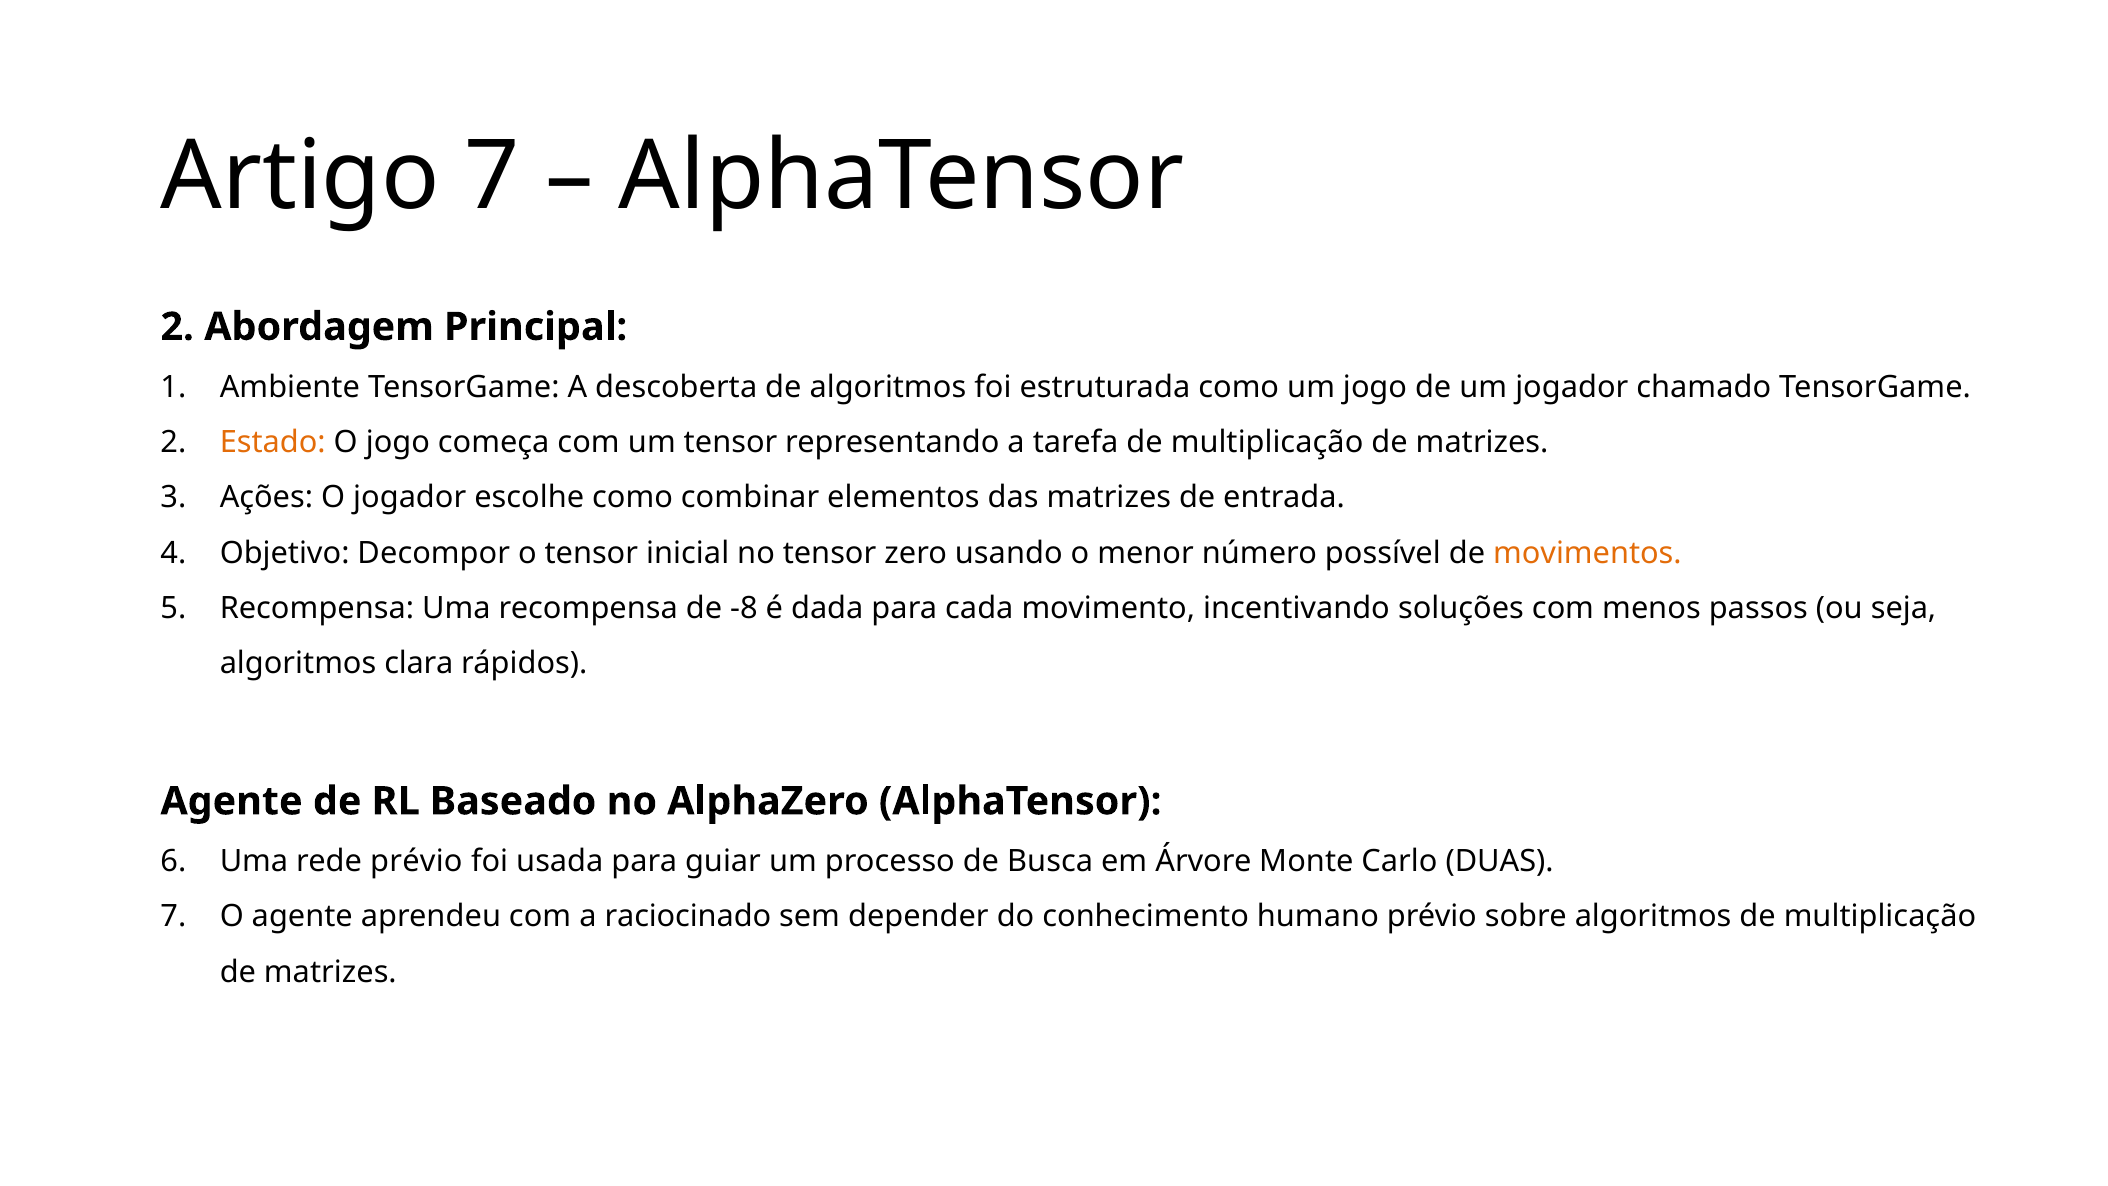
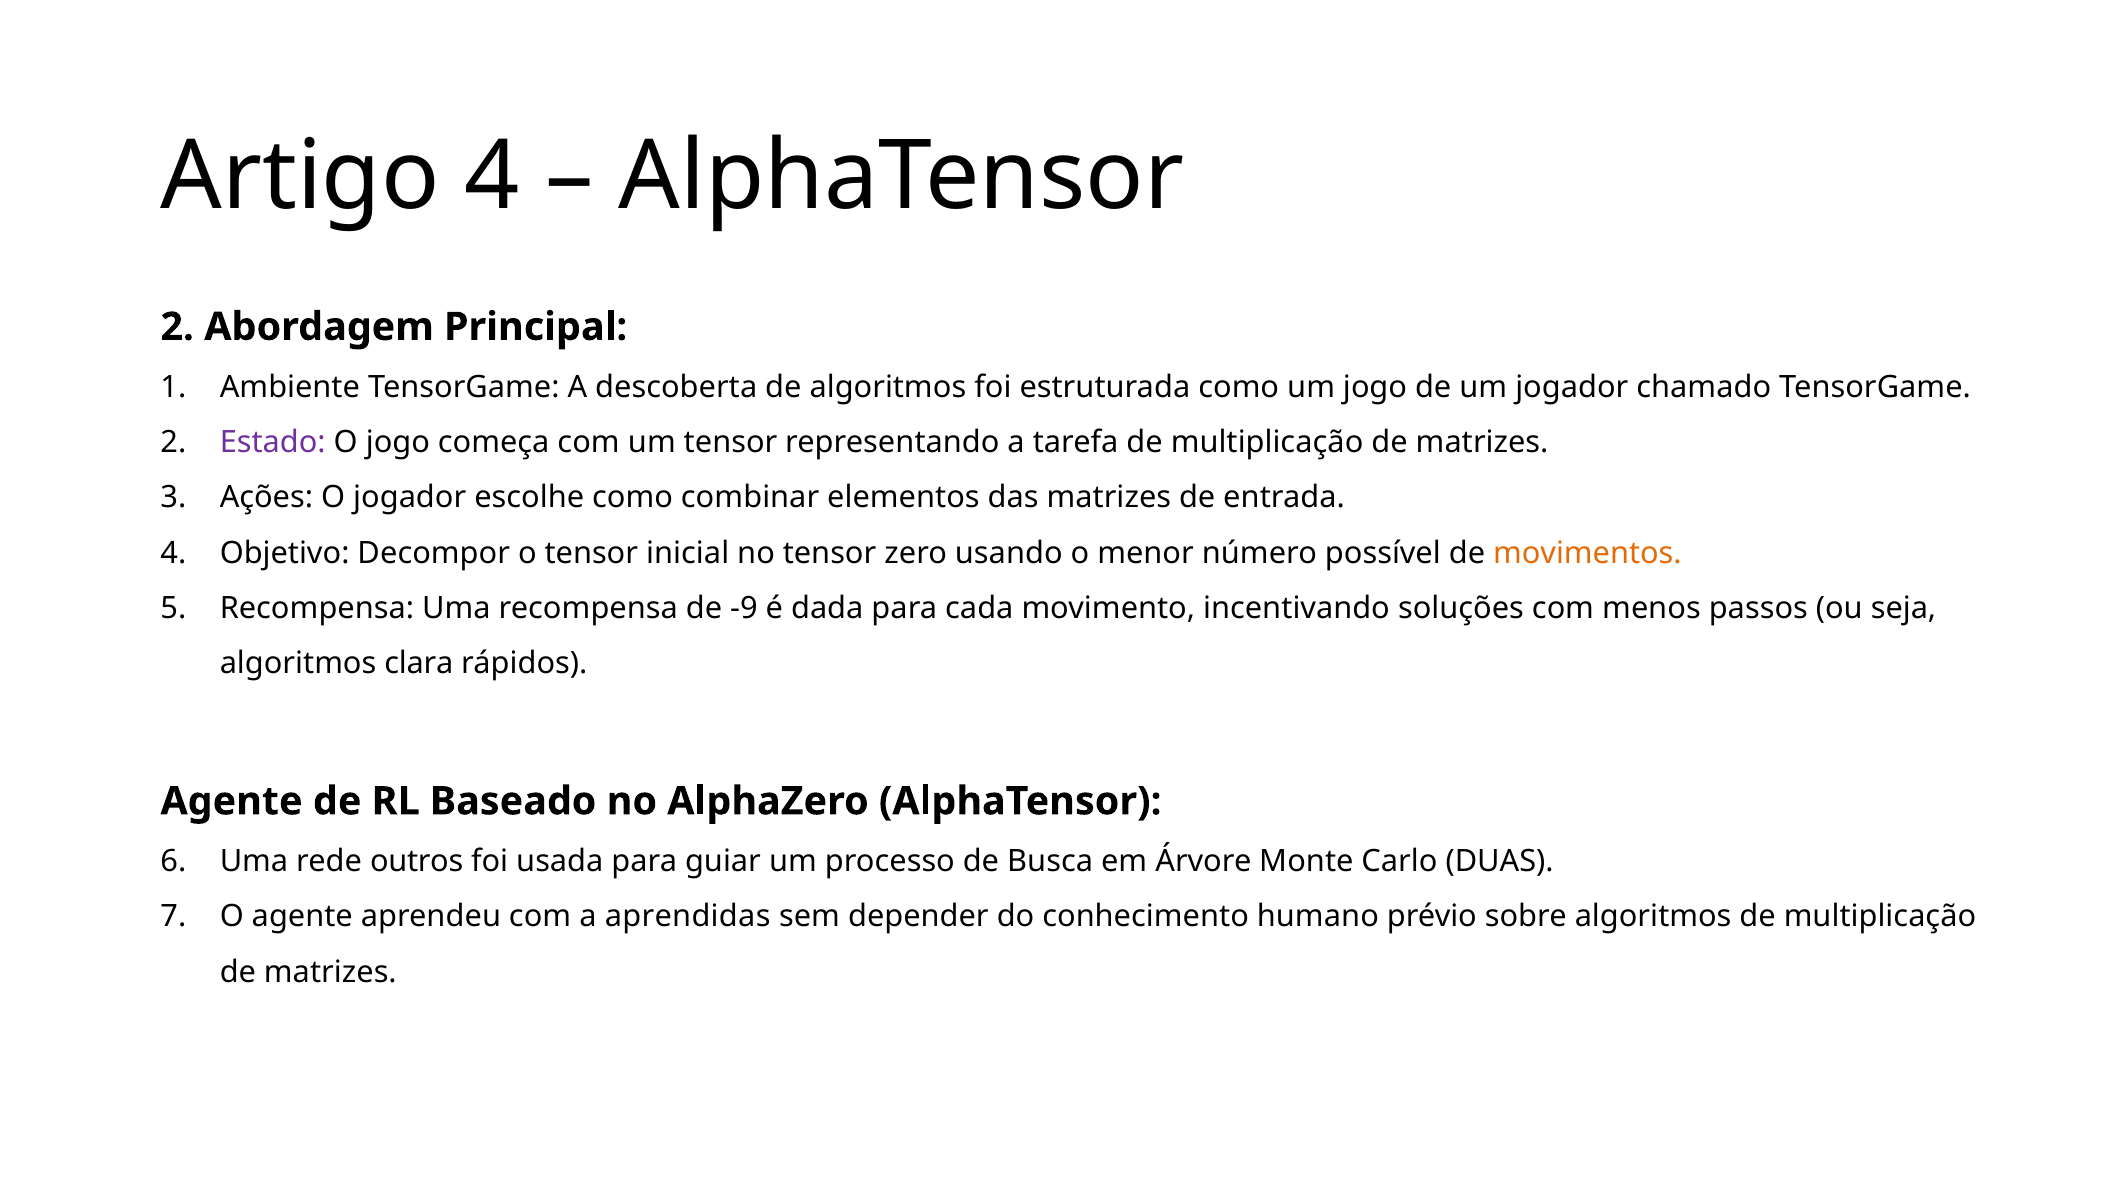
Artigo 7: 7 -> 4 (493, 177)
Estado colour: orange -> purple (273, 442)
-8: -8 -> -9 (744, 608)
rede prévio: prévio -> outros (417, 861)
raciocinado: raciocinado -> aprendidas (688, 916)
